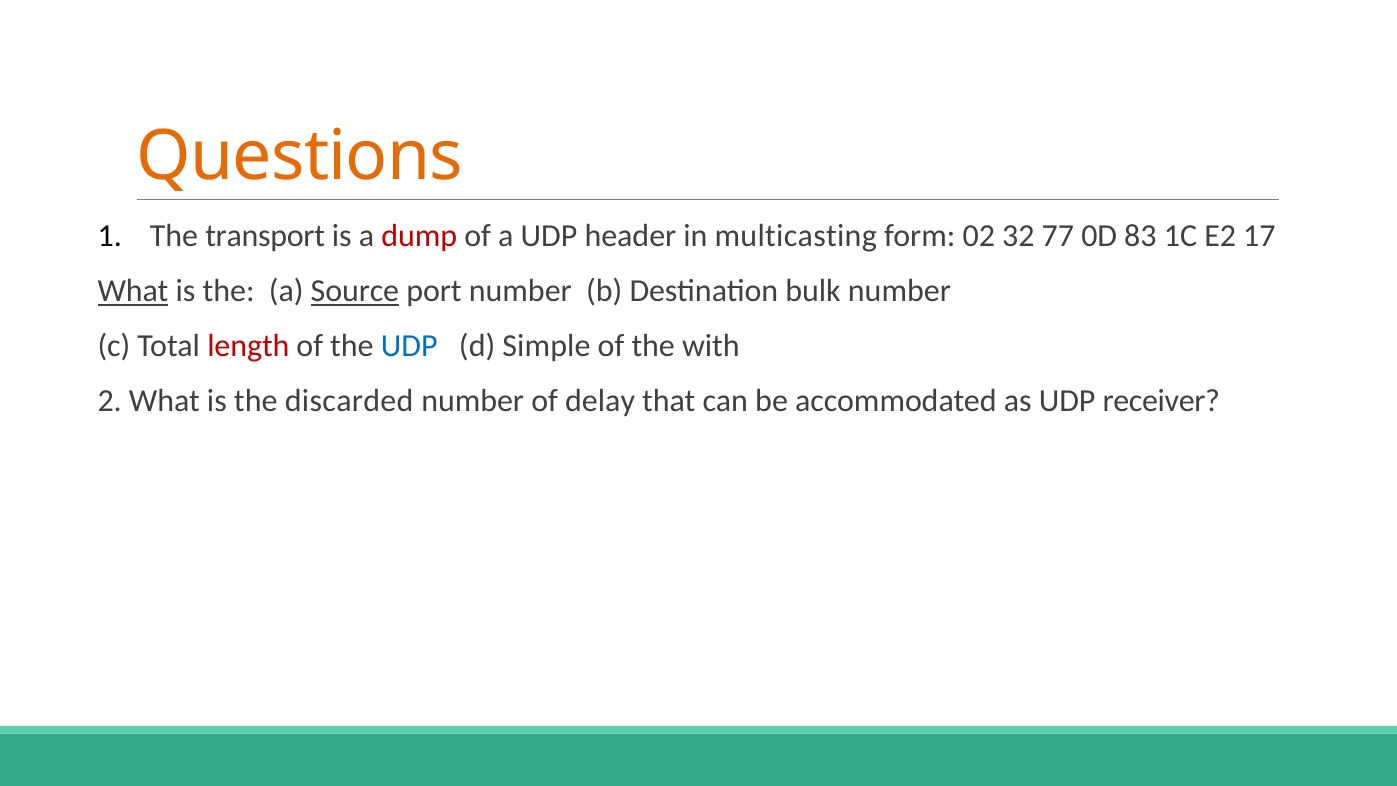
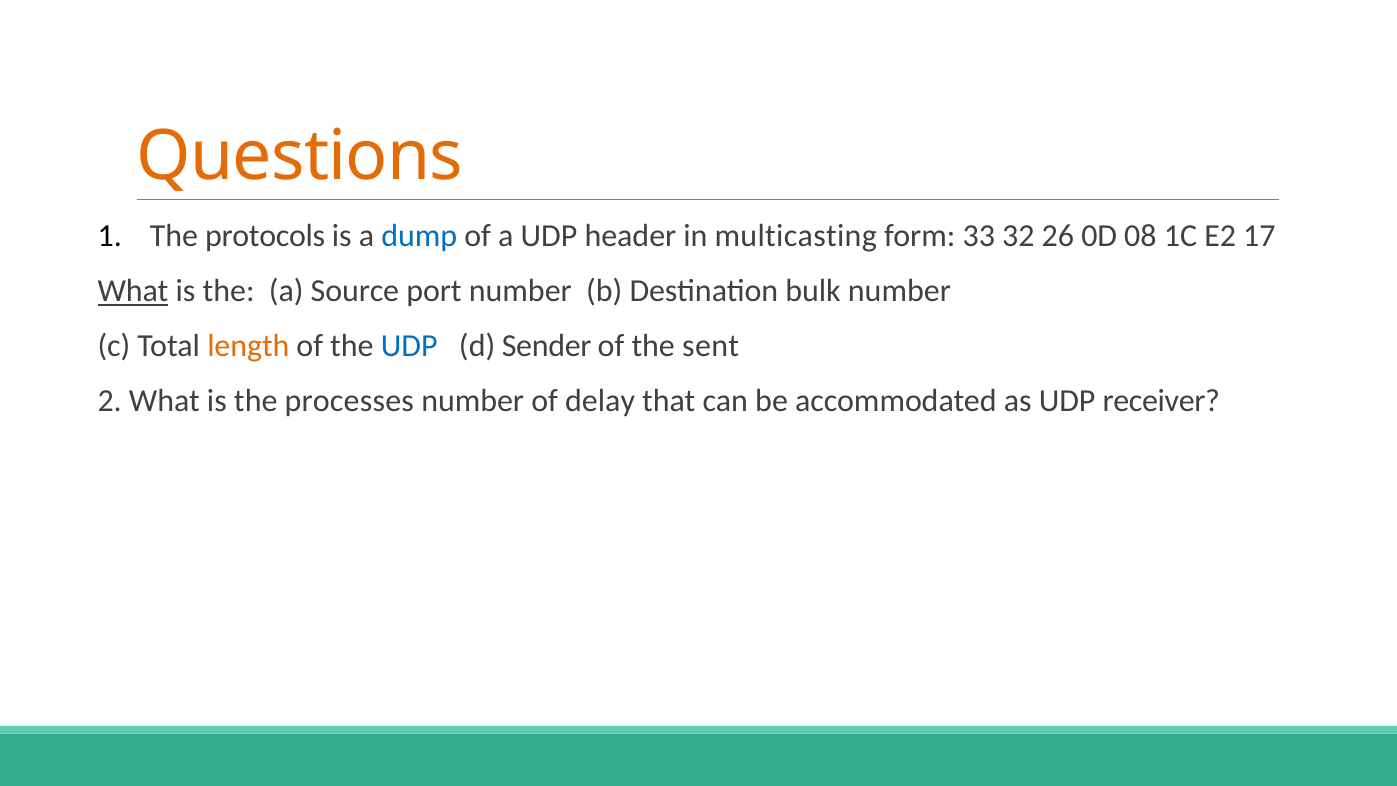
transport: transport -> protocols (265, 236)
dump colour: red -> blue (419, 236)
02: 02 -> 33 (979, 236)
77: 77 -> 26 (1058, 236)
83: 83 -> 08 (1140, 236)
Source underline: present -> none (355, 291)
length colour: red -> orange (248, 346)
Simple: Simple -> Sender (547, 346)
with: with -> sent (711, 346)
discarded: discarded -> processes (349, 401)
